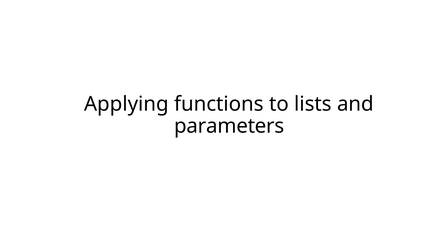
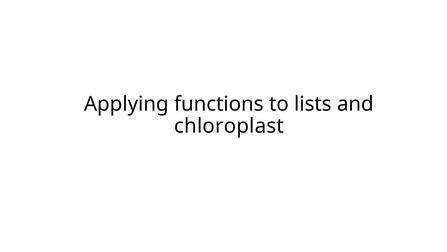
parameters: parameters -> chloroplast (229, 126)
